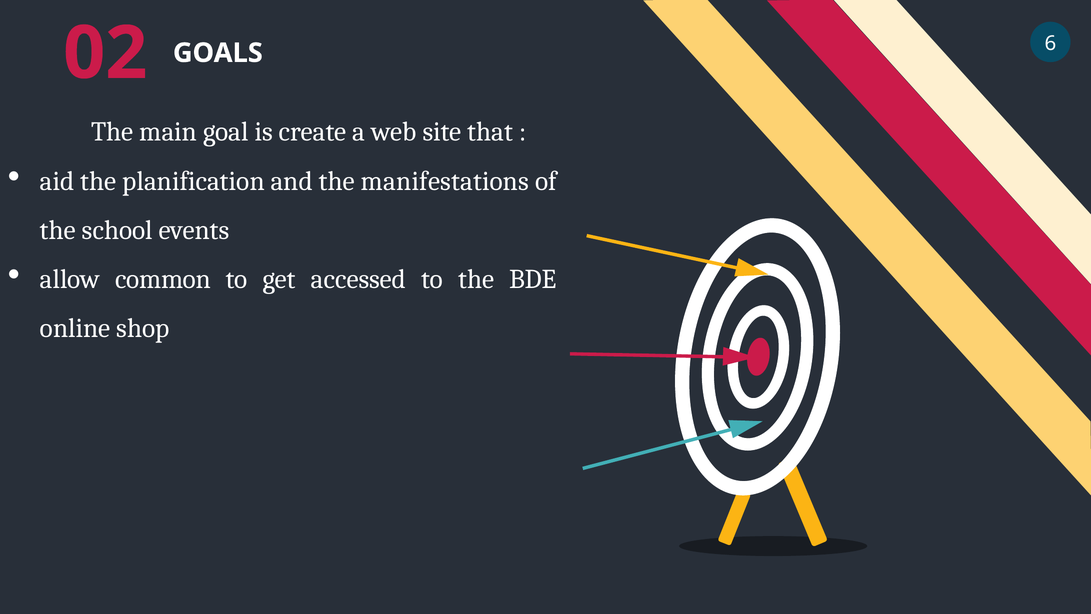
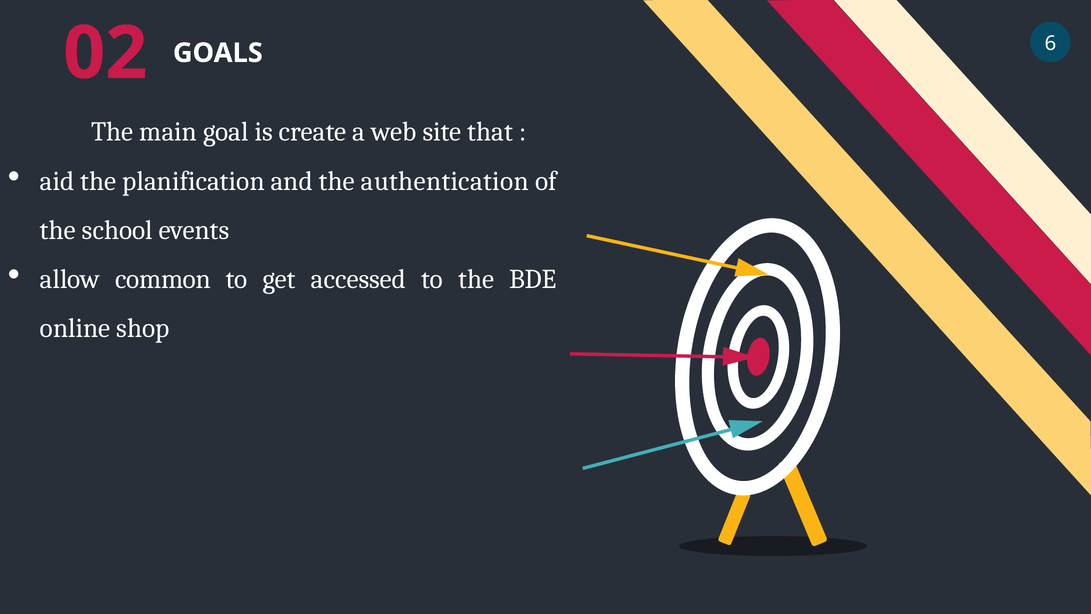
manifestations: manifestations -> authentication (445, 181)
